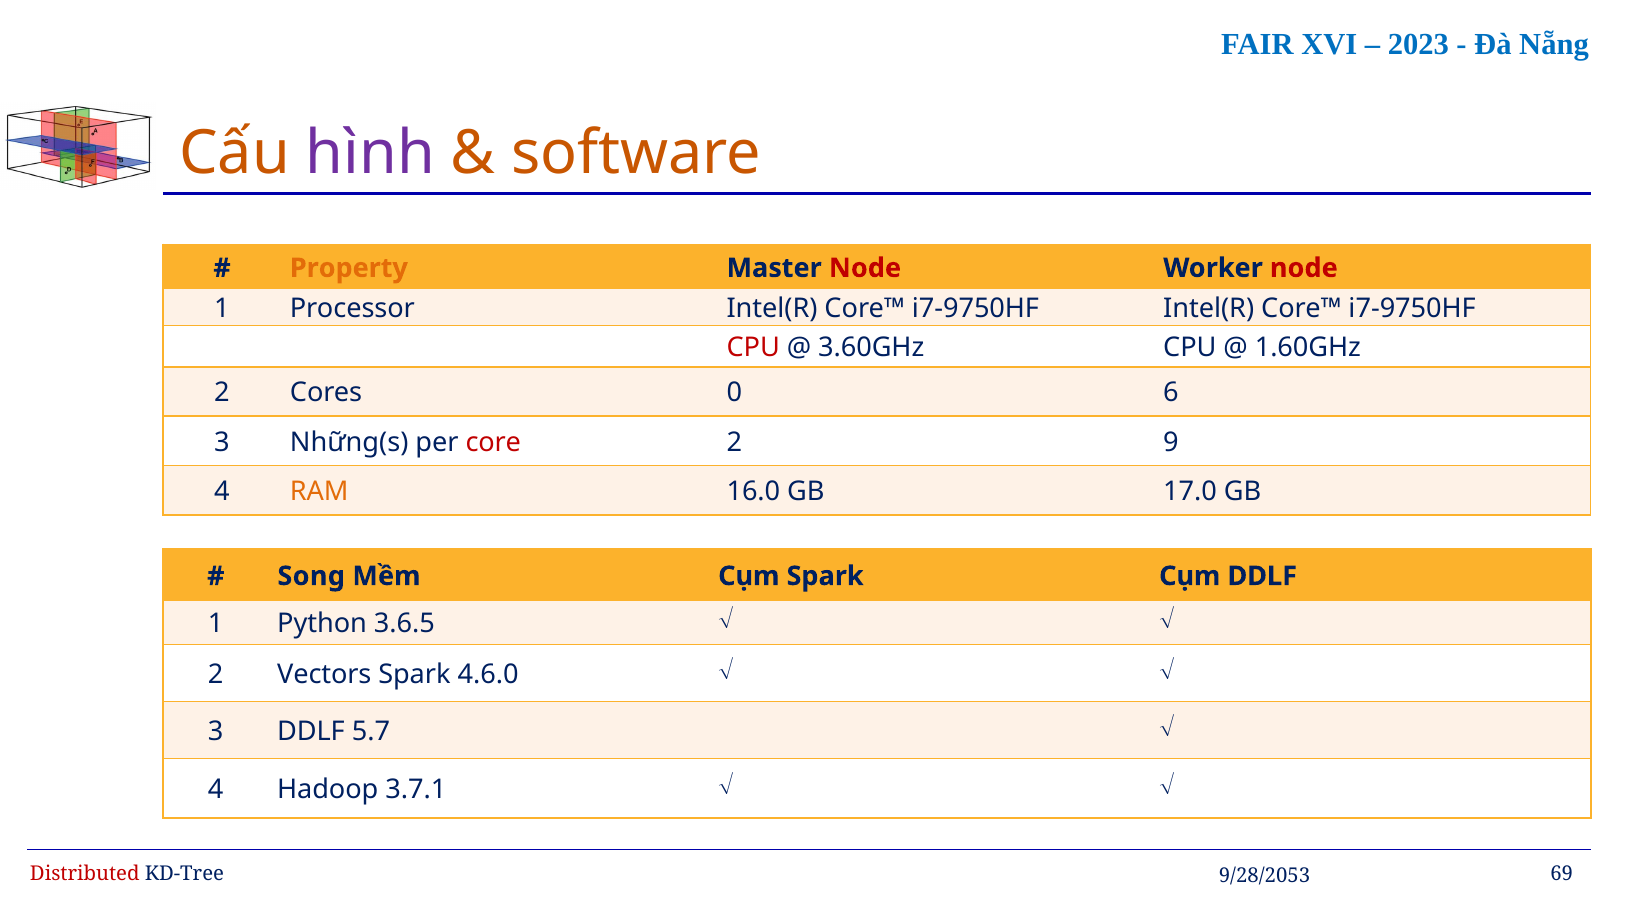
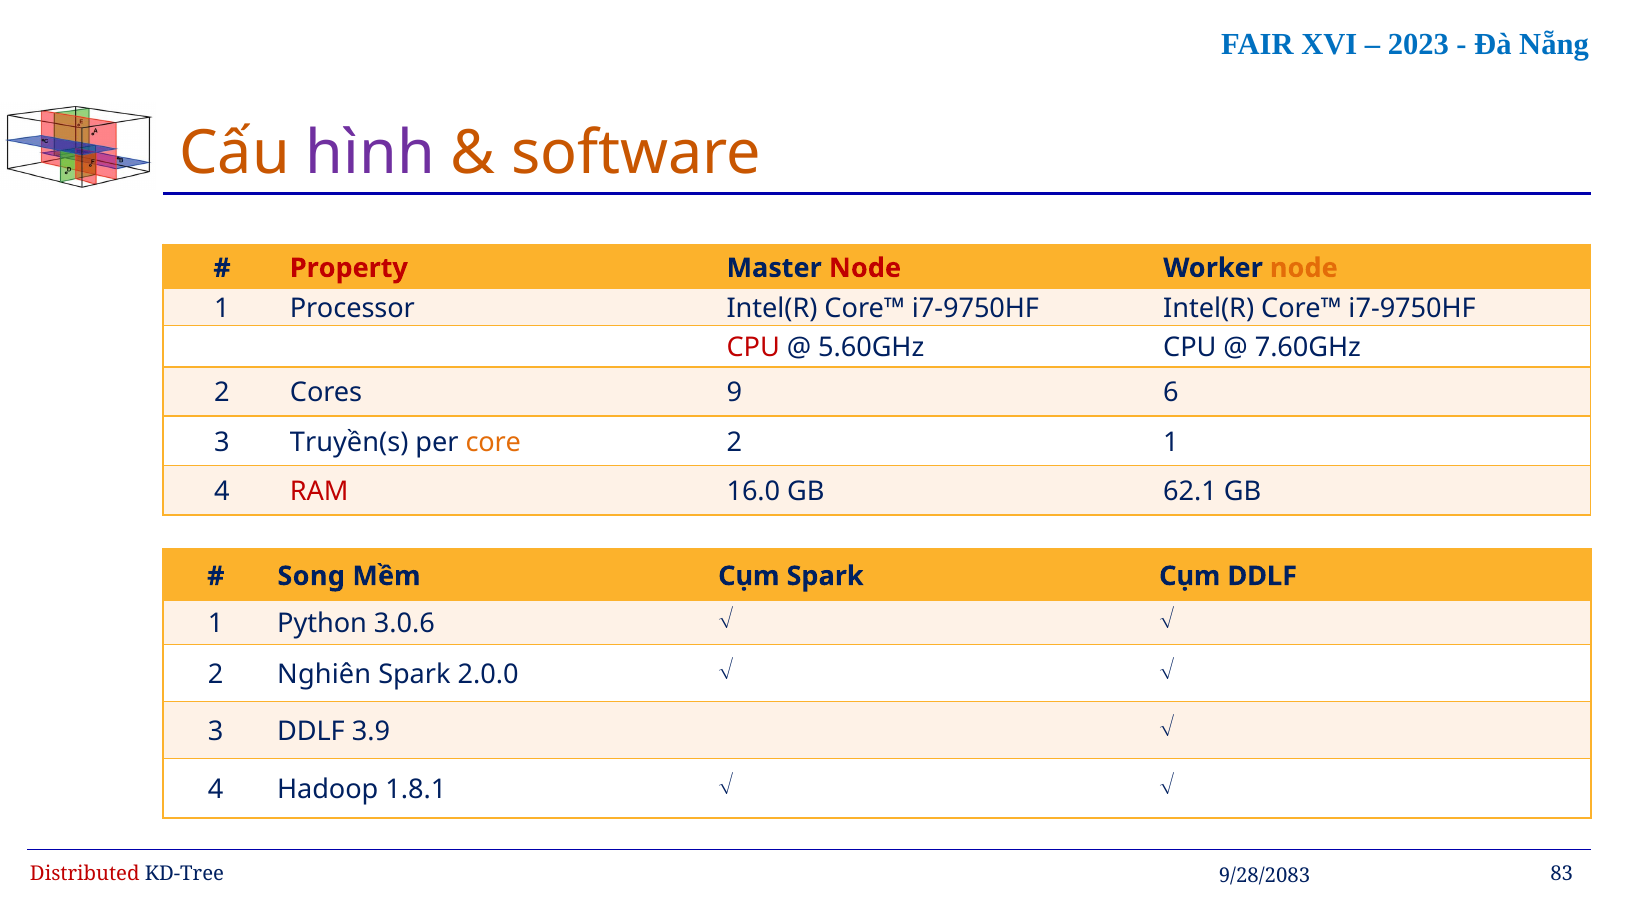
Property colour: orange -> red (349, 268)
node colour: red -> orange (1304, 268)
3.60GHz: 3.60GHz -> 5.60GHz (871, 348)
1.60GHz: 1.60GHz -> 7.60GHz (1308, 348)
0: 0 -> 9 (734, 393)
Những(s: Những(s -> Truyền(s (349, 442)
core colour: red -> orange (493, 442)
2 9: 9 -> 1 (1171, 442)
RAM colour: orange -> red (319, 492)
17.0: 17.0 -> 62.1 (1190, 492)
3.6.5: 3.6.5 -> 3.0.6 (404, 624)
Vectors: Vectors -> Nghiên (324, 674)
4.6.0: 4.6.0 -> 2.0.0 (488, 674)
5.7: 5.7 -> 3.9 (371, 731)
3.7.1: 3.7.1 -> 1.8.1 (416, 790)
69: 69 -> 83 (1562, 874)
9/28/2053: 9/28/2053 -> 9/28/2083 (1264, 876)
